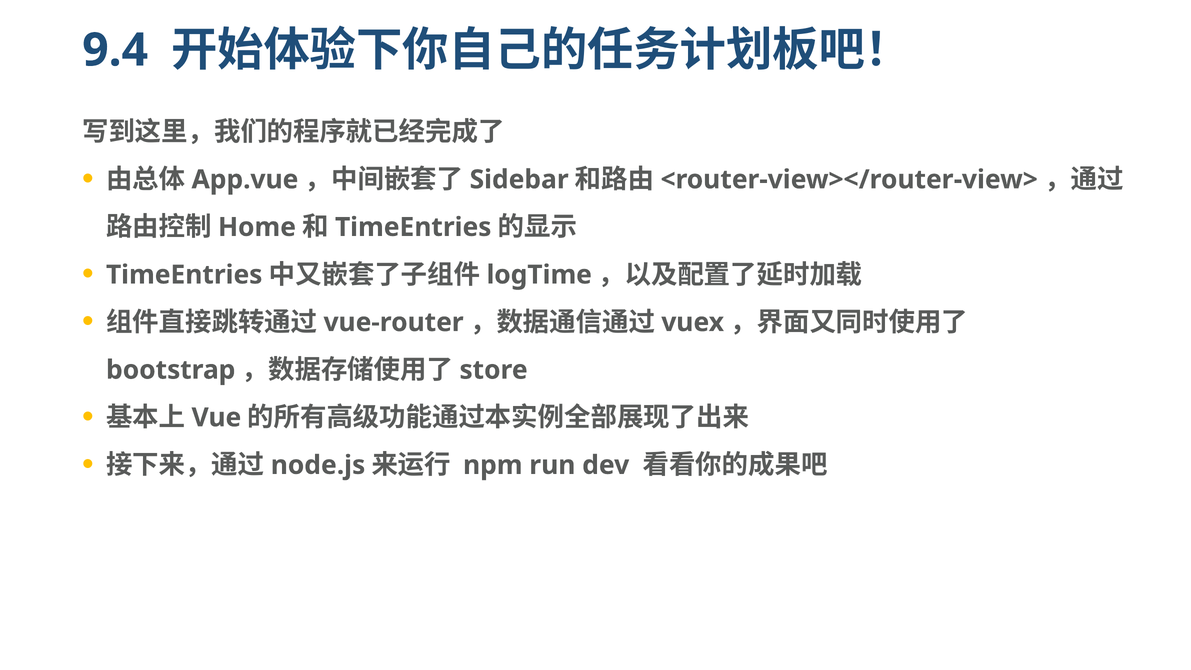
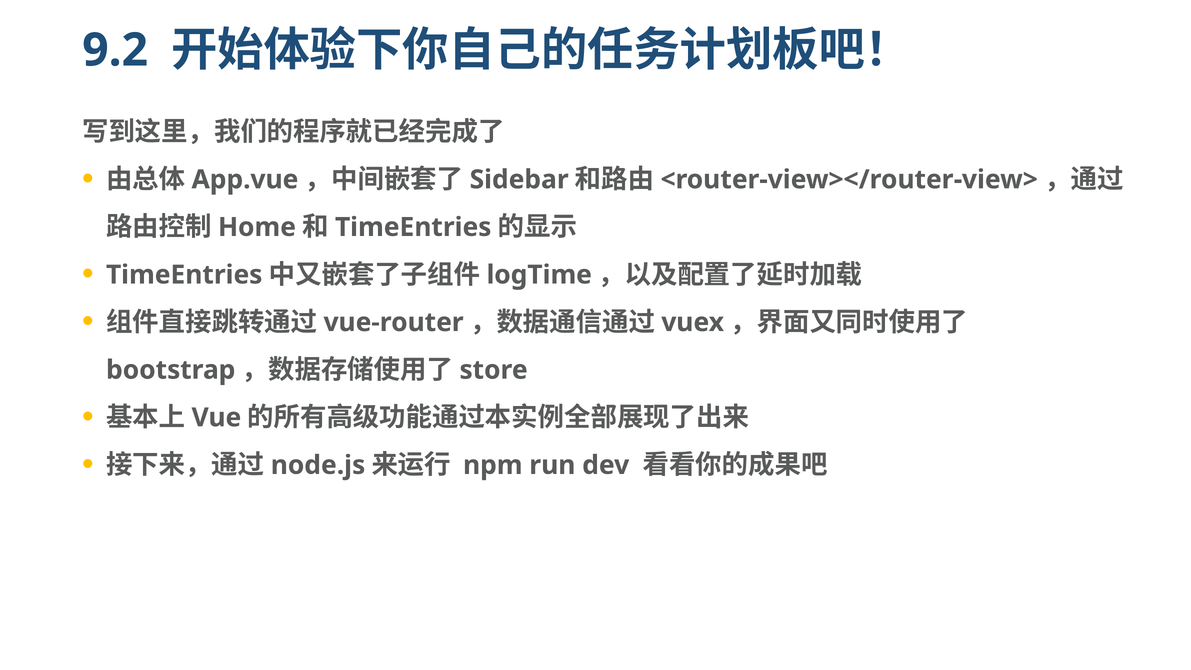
9.4: 9.4 -> 9.2 (115, 50)
